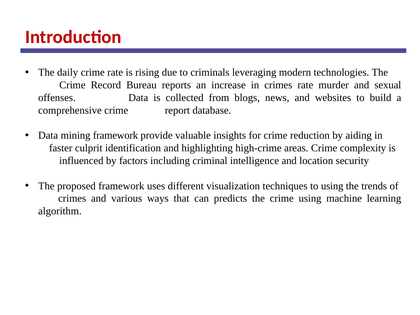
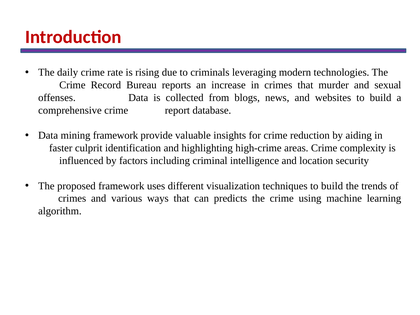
crimes rate: rate -> that (305, 85)
techniques to using: using -> build (332, 186)
